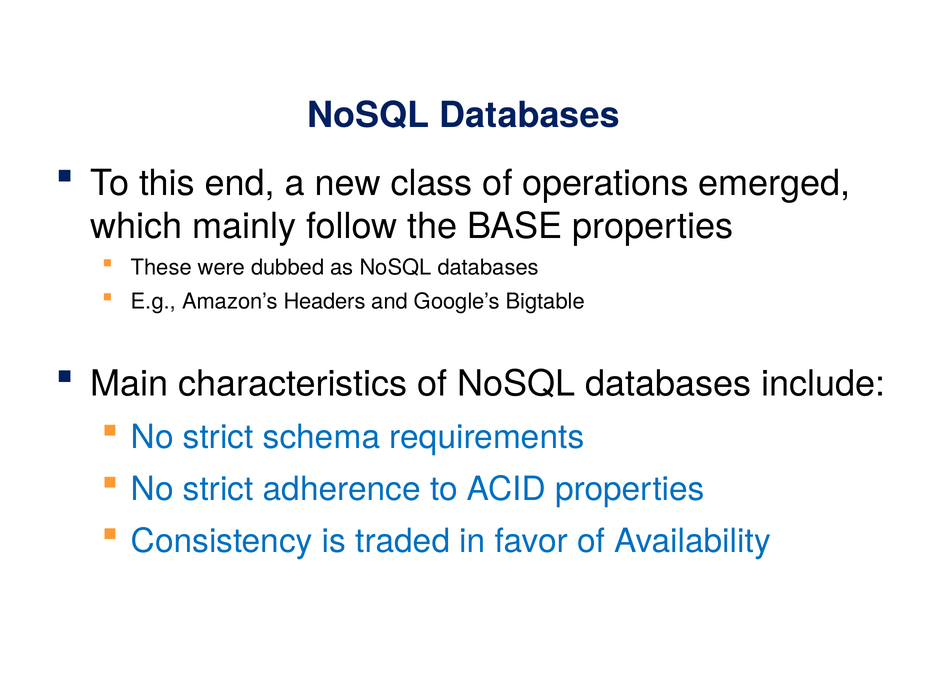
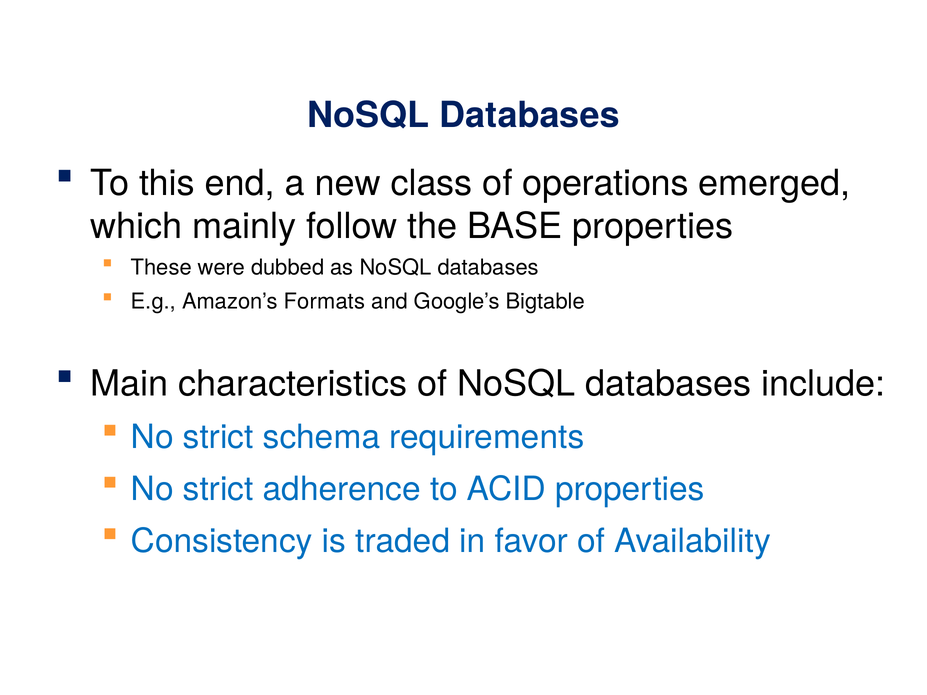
Headers: Headers -> Formats (324, 302)
